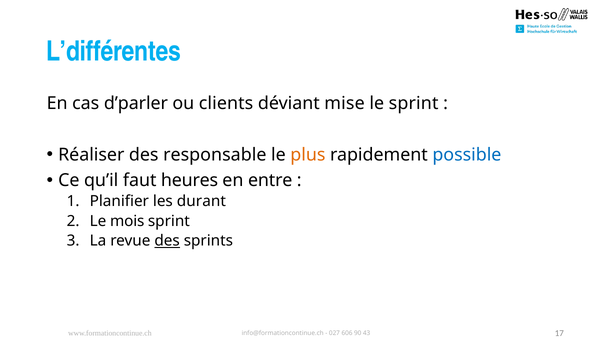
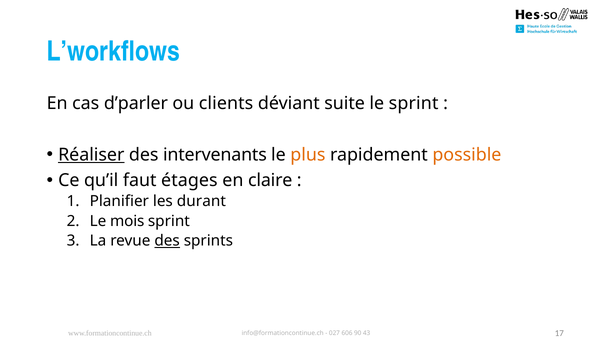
L’différentes: L’différentes -> L’workflows (113, 51)
mise: mise -> suite (345, 103)
Réaliser underline: none -> present (91, 155)
responsable: responsable -> intervenants (215, 155)
possible colour: blue -> orange (467, 155)
heures: heures -> étages (189, 180)
entre: entre -> claire (270, 180)
